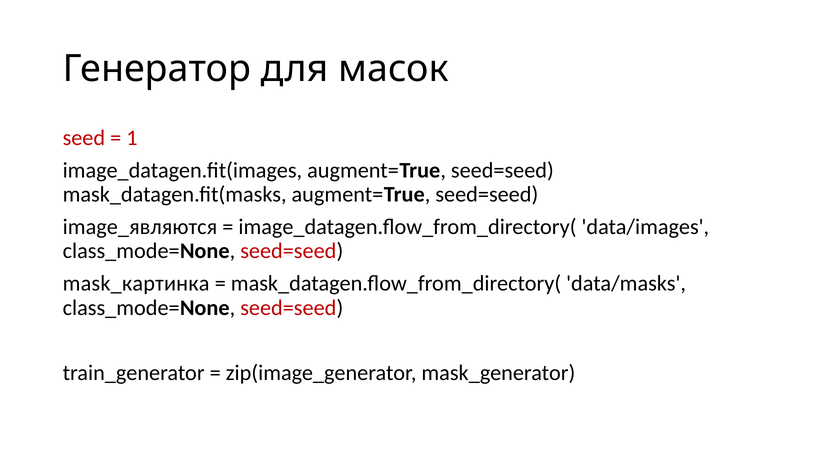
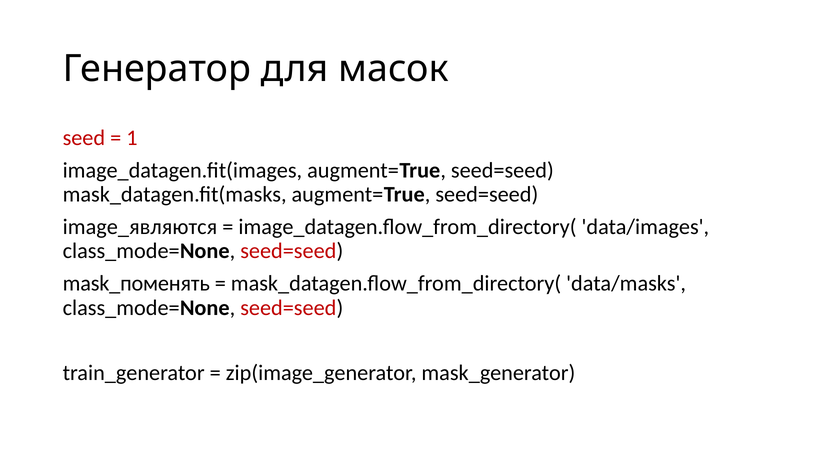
mask_картинка: mask_картинка -> mask_поменять (136, 284)
